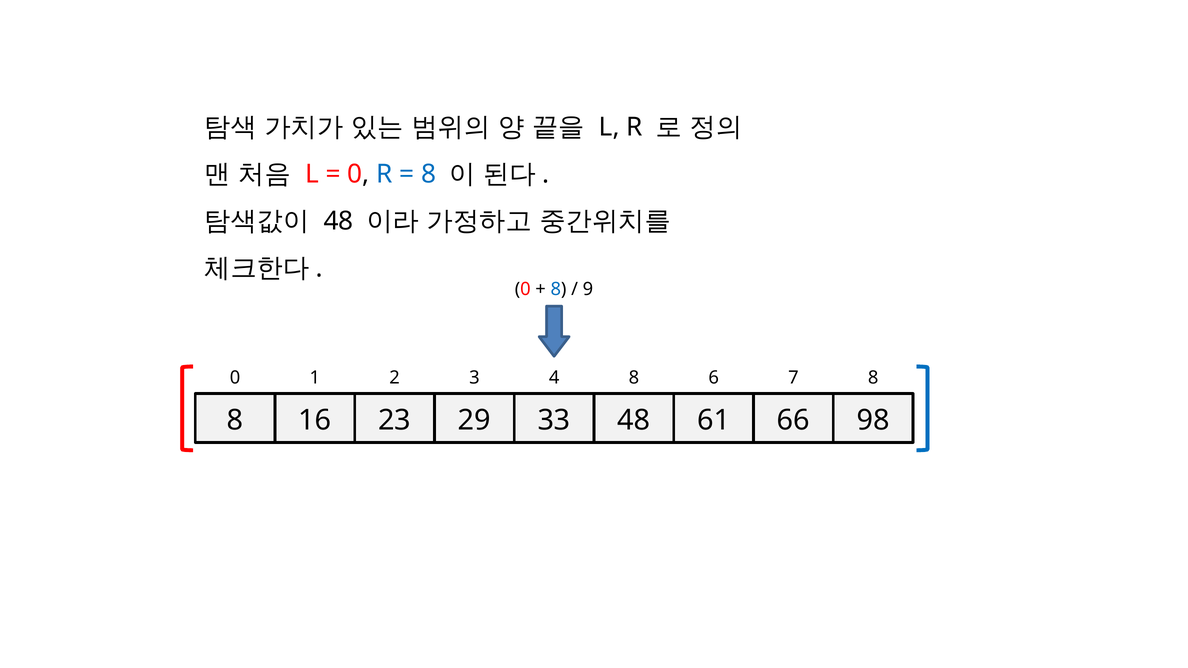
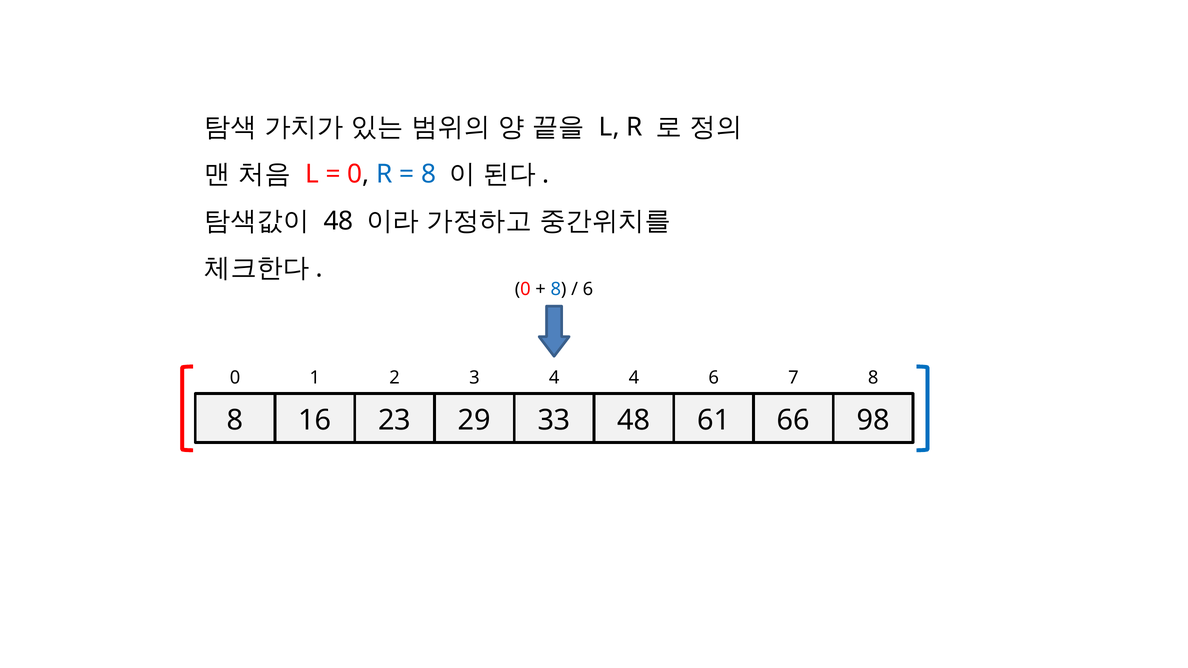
9: 9 -> 6 (588, 289)
4 8: 8 -> 4 (634, 378)
